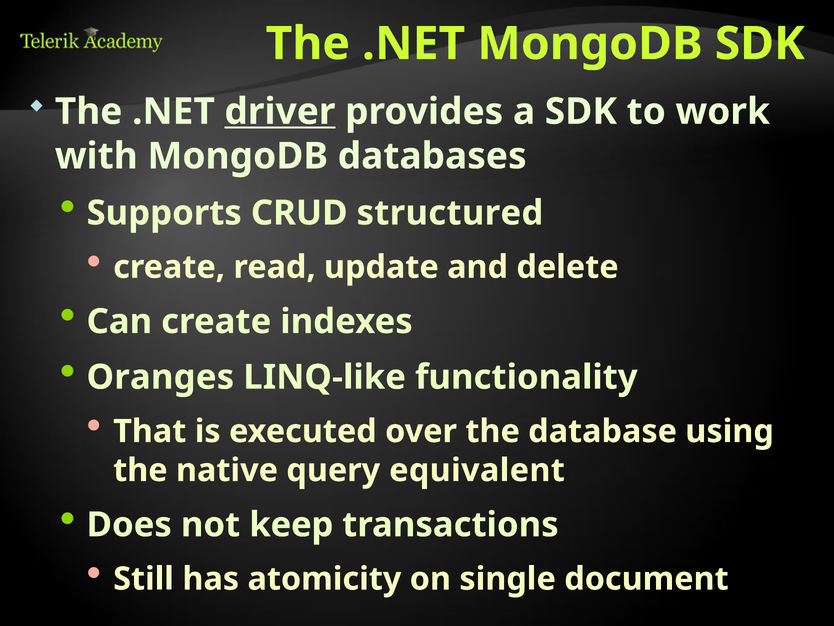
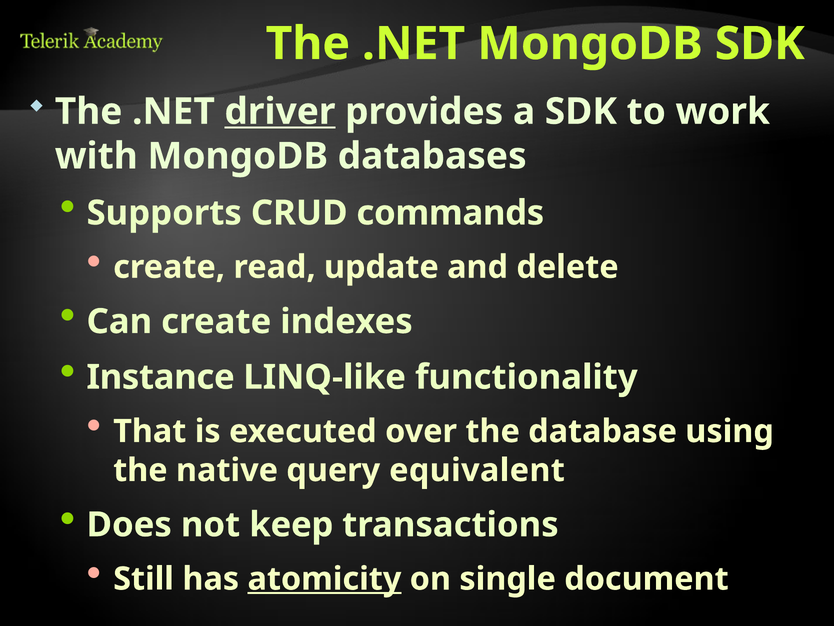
structured: structured -> commands (450, 213)
Oranges: Oranges -> Instance (161, 377)
atomicity underline: none -> present (324, 578)
